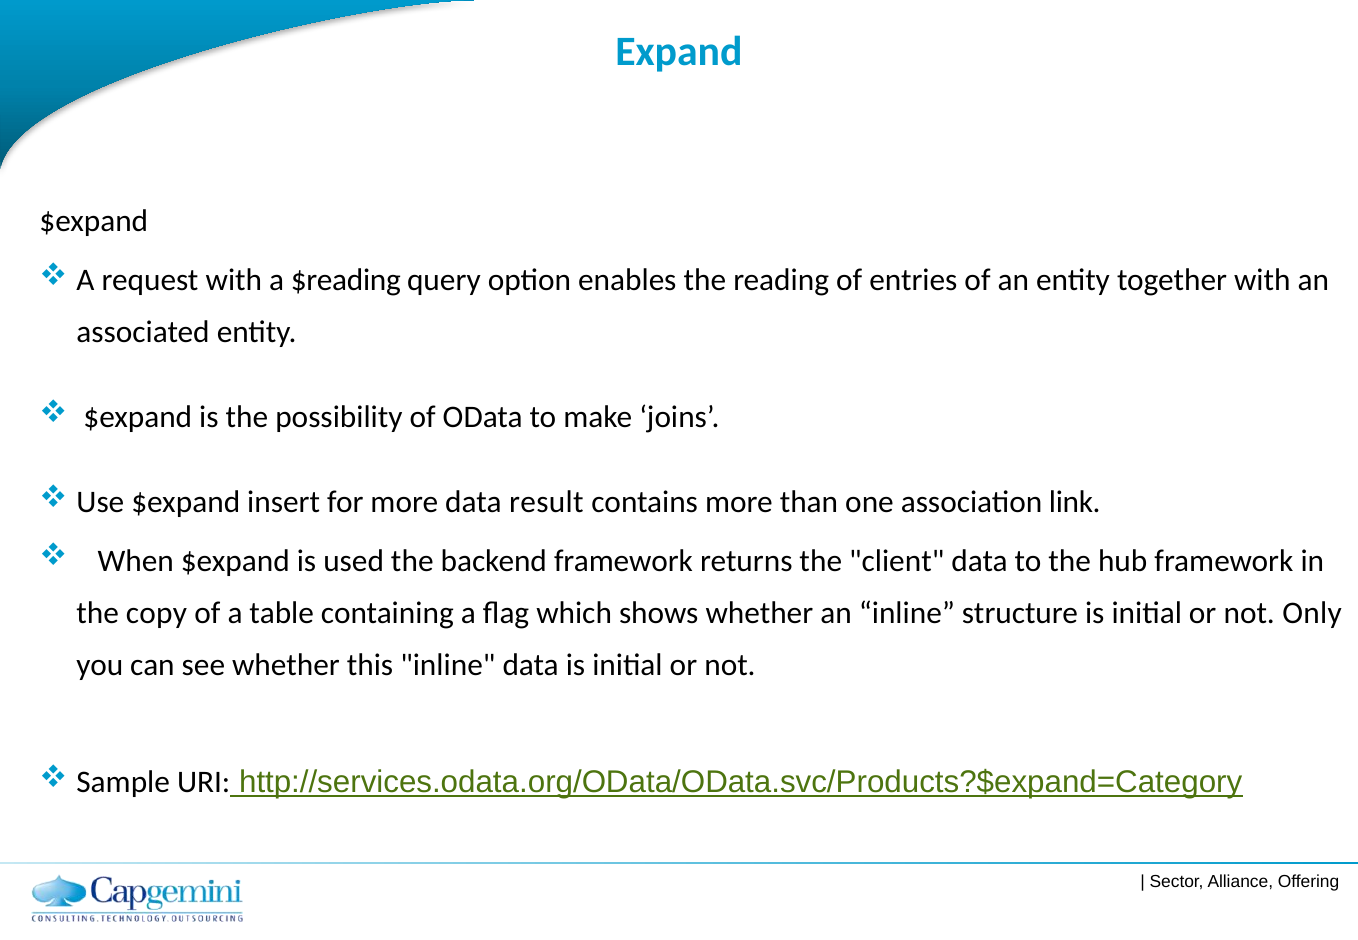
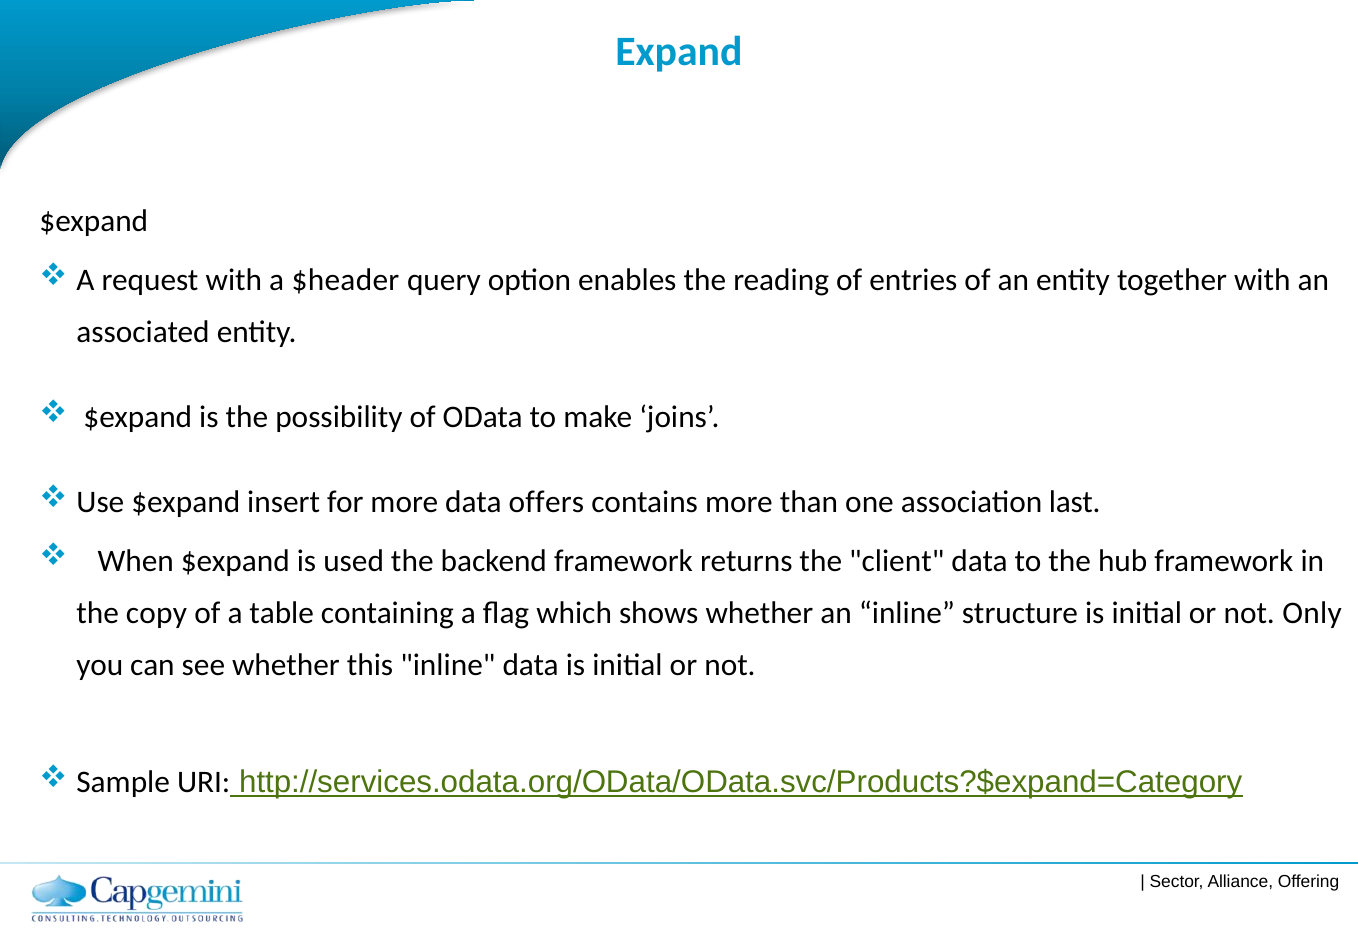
$reading: $reading -> $header (345, 280)
result: result -> offers (546, 502)
link: link -> last (1075, 502)
